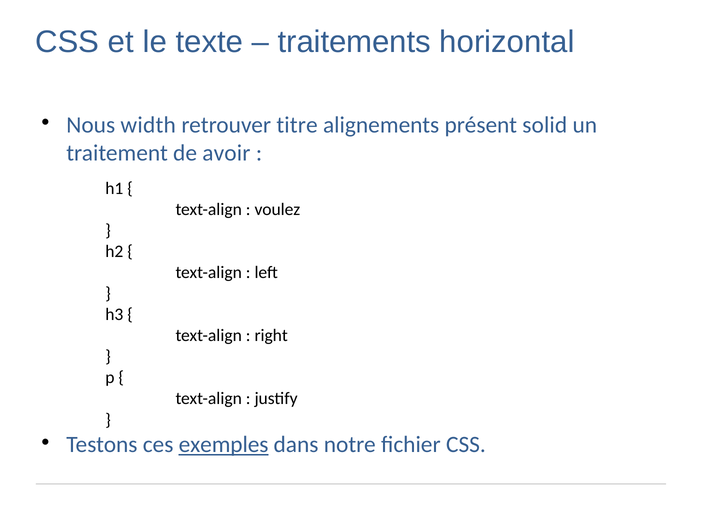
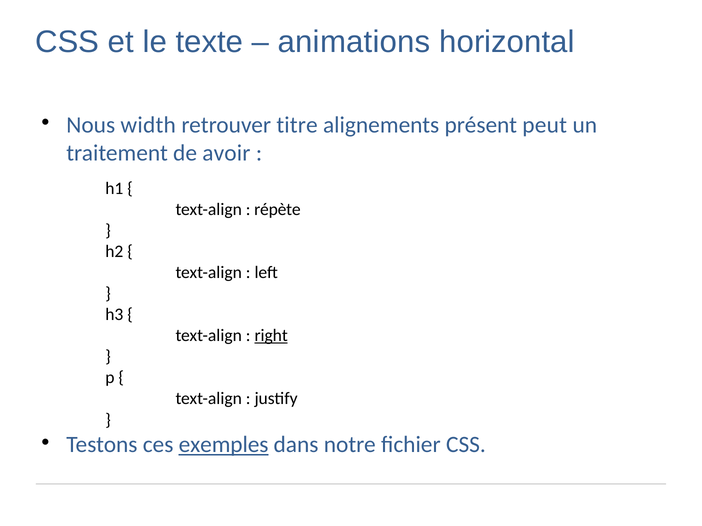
traitements: traitements -> animations (354, 42)
solid: solid -> peut (545, 125)
voulez: voulez -> répète (277, 210)
right underline: none -> present (271, 336)
